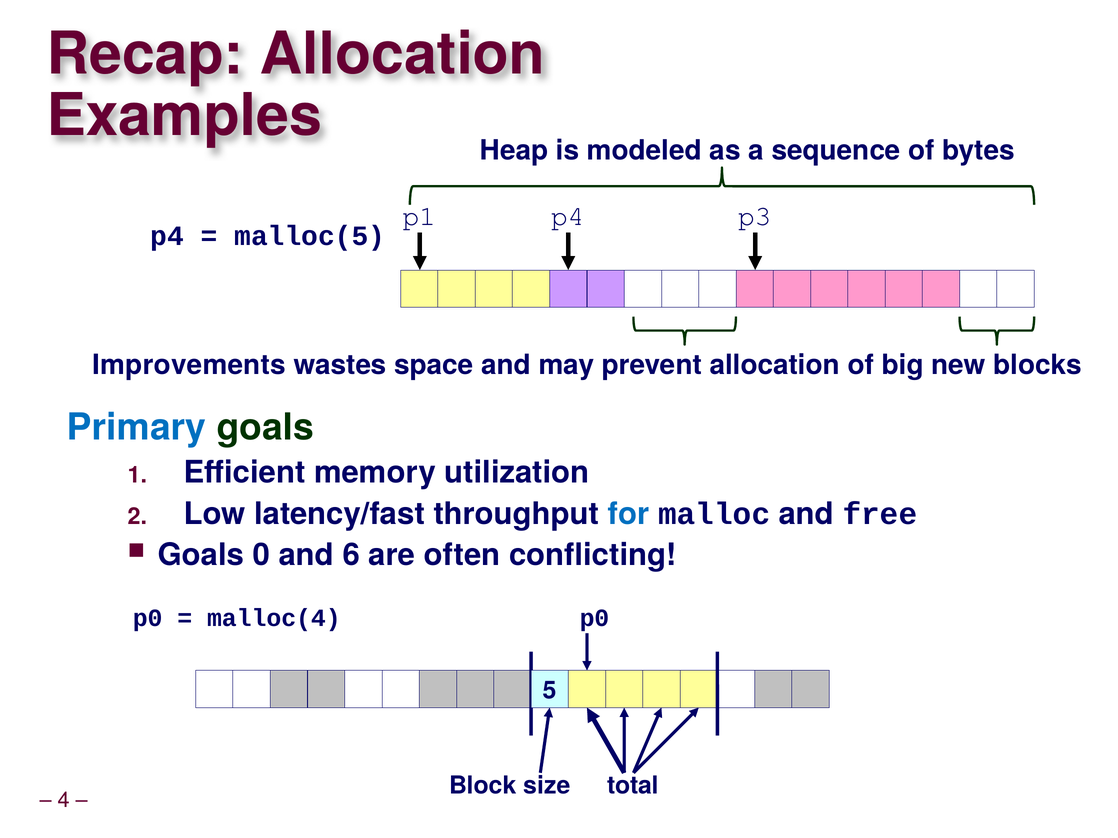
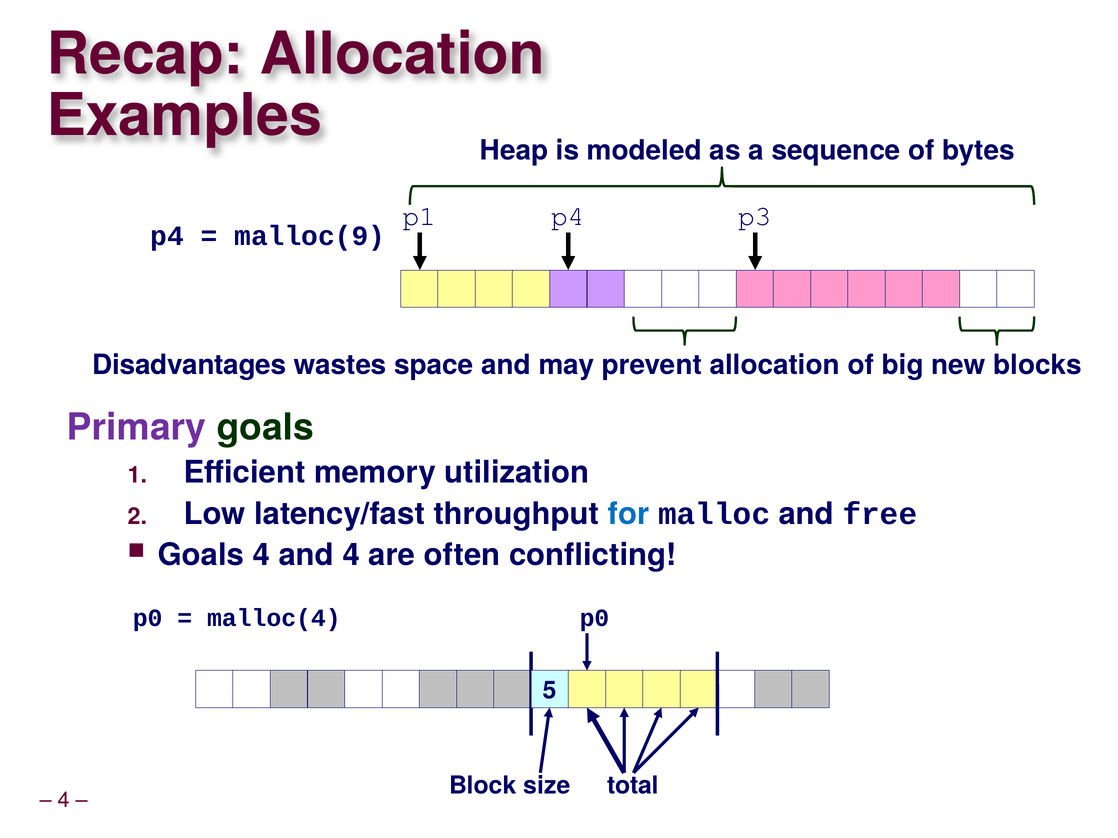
malloc(5: malloc(5 -> malloc(9 (310, 236)
Improvements: Improvements -> Disadvantages (189, 365)
Primary colour: blue -> purple (136, 428)
Goals 0: 0 -> 4 (261, 555)
and 6: 6 -> 4 (351, 555)
